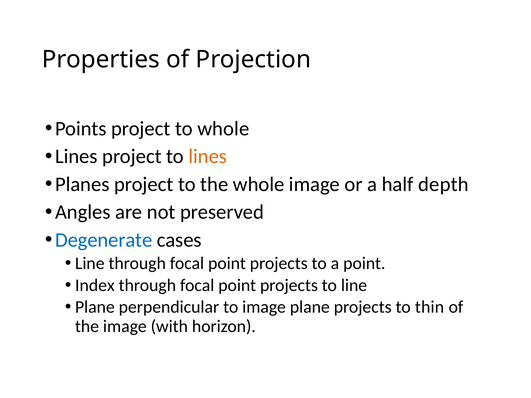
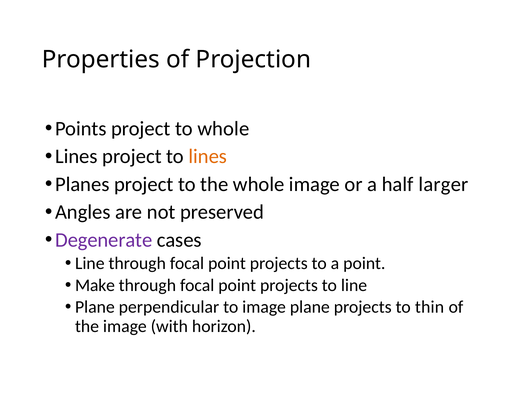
depth: depth -> larger (443, 184)
Degenerate colour: blue -> purple (104, 240)
Index: Index -> Make (95, 285)
